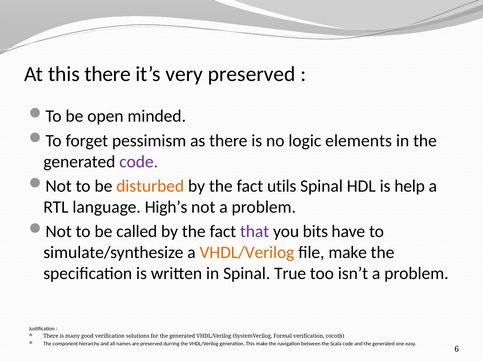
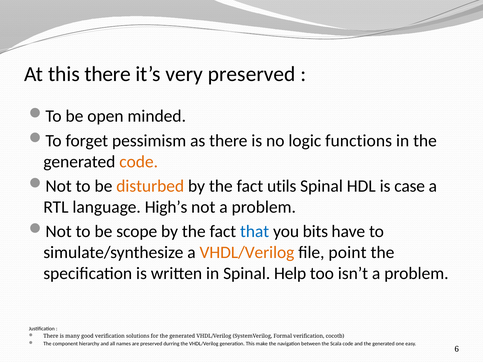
elements: elements -> functions (359, 141)
code colour: purple -> orange (139, 162)
help: help -> case (410, 186)
called: called -> scope (137, 232)
that colour: purple -> blue (255, 232)
file make: make -> point (347, 253)
True: True -> Help (290, 274)
